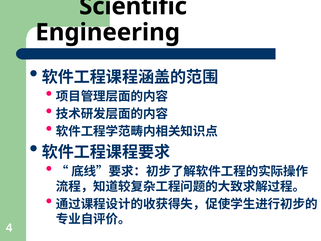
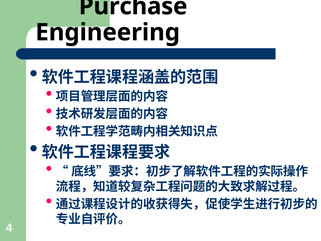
Scientific: Scientific -> Purchase (133, 6)
